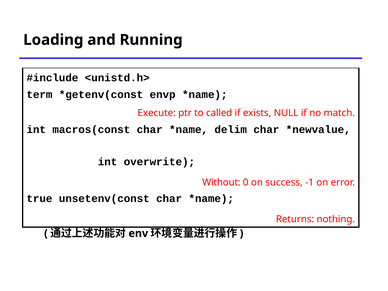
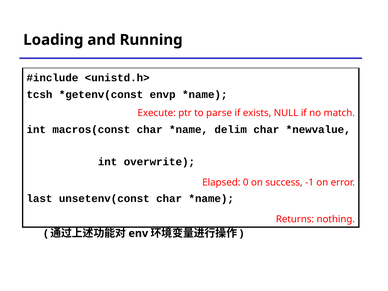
term: term -> tcsh (39, 95)
called: called -> parse (219, 113)
Without: Without -> Elapsed (221, 182)
true: true -> last (39, 199)
